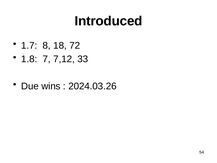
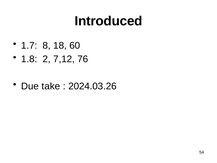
72: 72 -> 60 (75, 46)
7: 7 -> 2 (47, 59)
33: 33 -> 76 (83, 59)
wins: wins -> take (51, 86)
